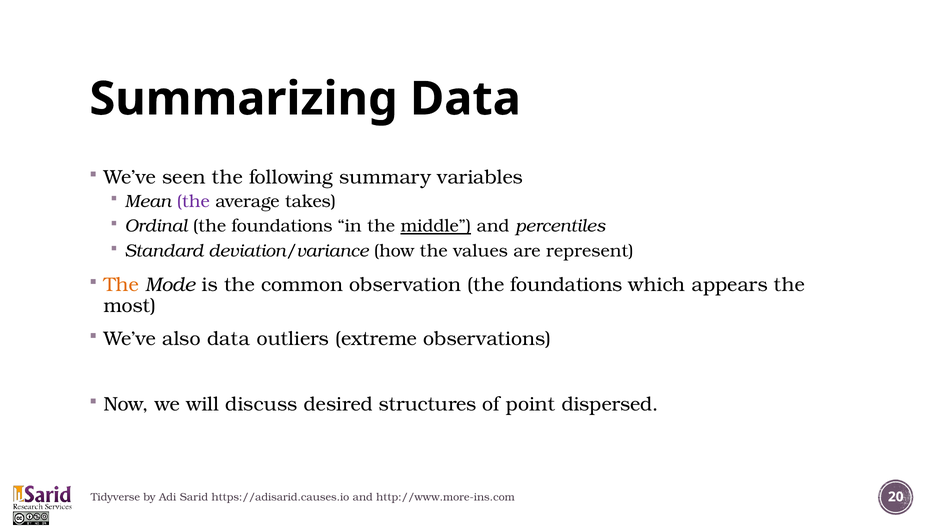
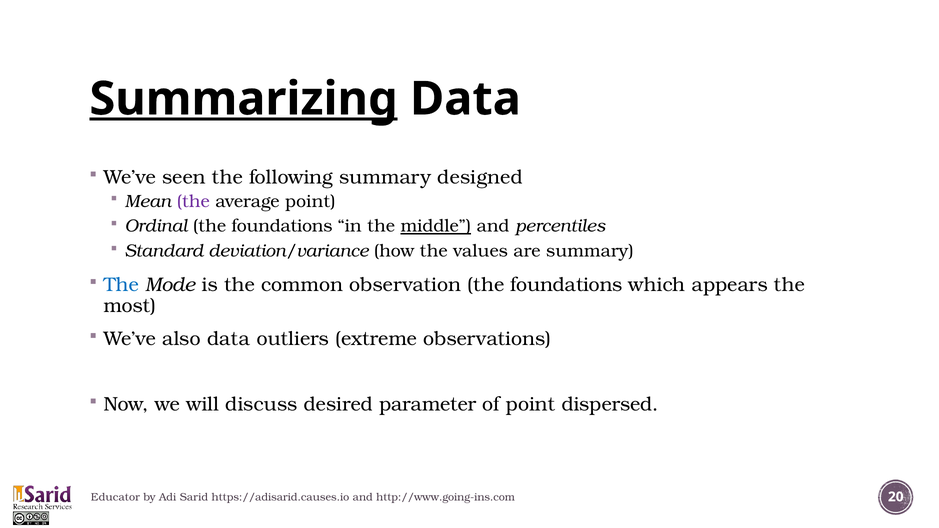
Summarizing underline: none -> present (244, 99)
variables: variables -> designed (480, 177)
average takes: takes -> point (310, 201)
are represent: represent -> summary (590, 251)
The colour: orange -> blue (121, 285)
structures: structures -> parameter (428, 405)
Tidyverse: Tidyverse -> Educator (115, 497)
http://www.more-ins.com: http://www.more-ins.com -> http://www.going-ins.com (446, 497)
